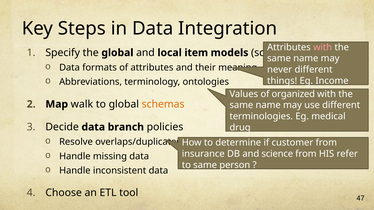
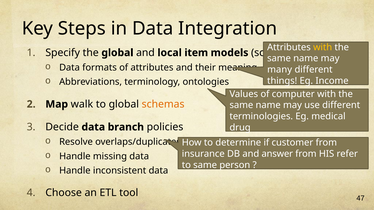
with colour: pink -> yellow (323, 47)
never: never -> many (280, 70)
organized: organized -> computer (293, 94)
science: science -> answer (277, 154)
